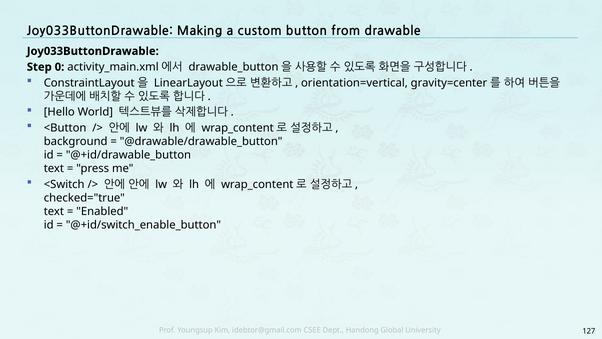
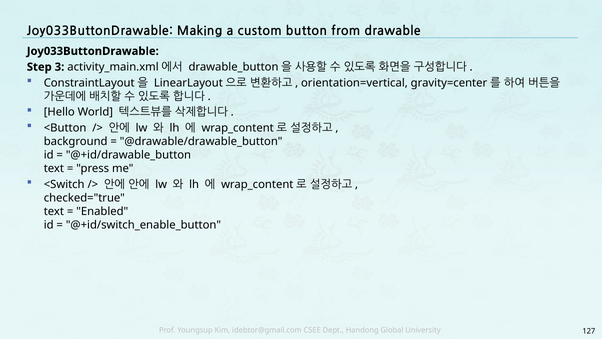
0: 0 -> 3 (59, 67)
